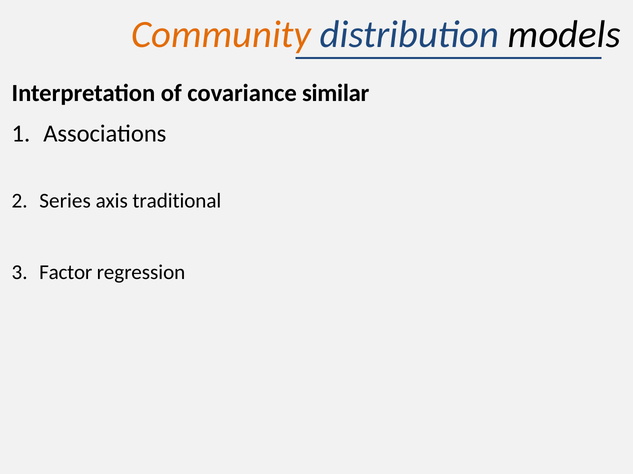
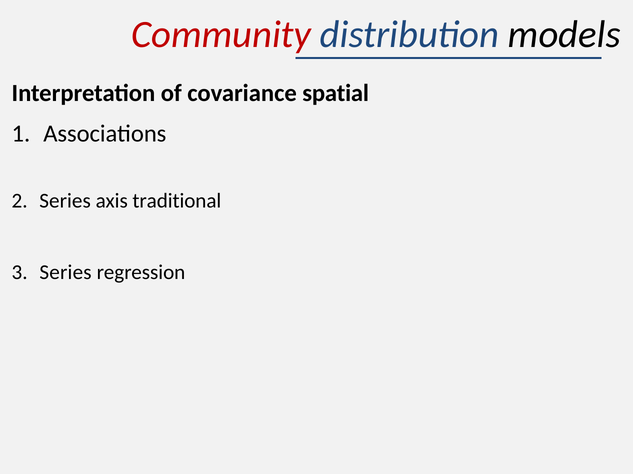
Community colour: orange -> red (221, 34)
similar: similar -> spatial (336, 94)
Factor: Factor -> Series (66, 273)
